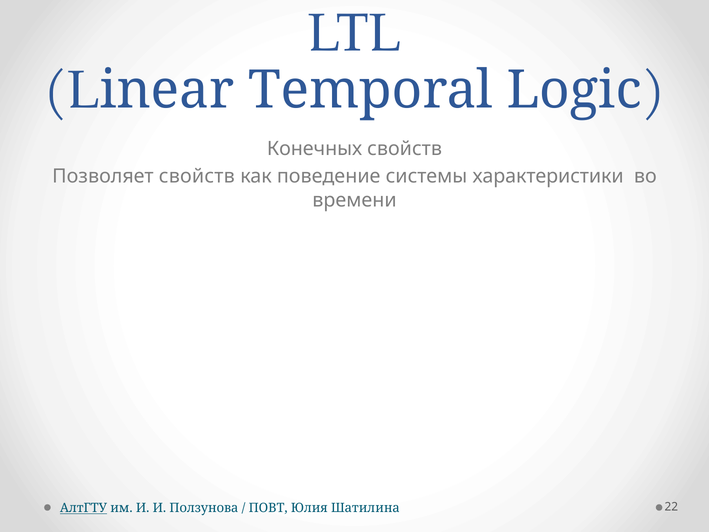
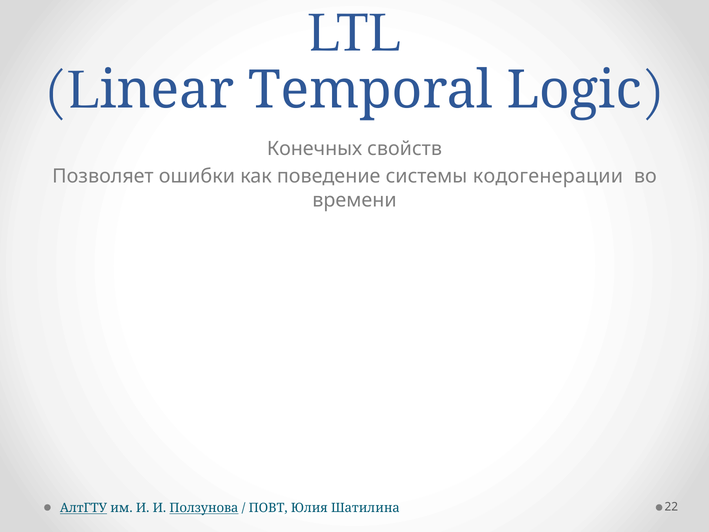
Позволяет свойств: свойств -> ошибки (197, 176)
характеристики: характеристики -> кодогенерации (548, 176)
Ползунова underline: none -> present (204, 508)
